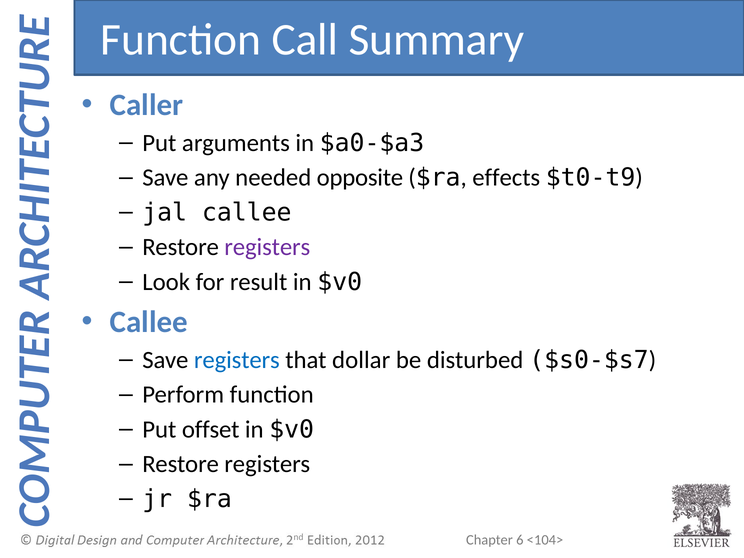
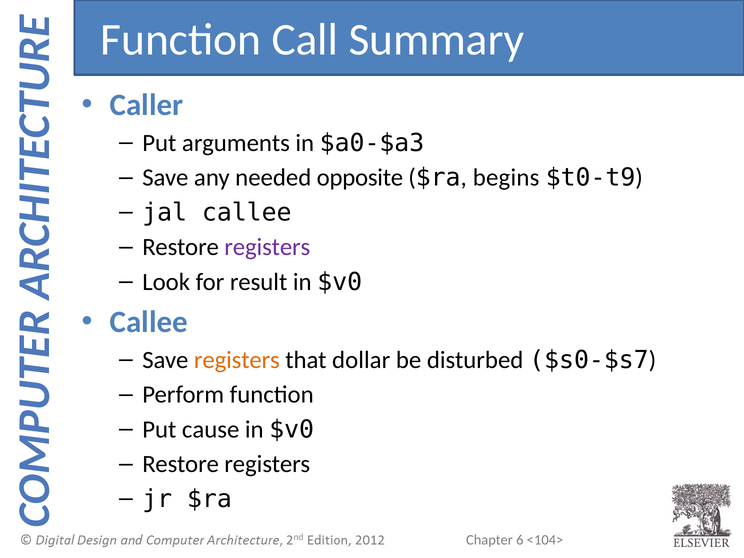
effects: effects -> begins (506, 178)
registers colour: blue -> orange (237, 360)
offset: offset -> cause (211, 429)
